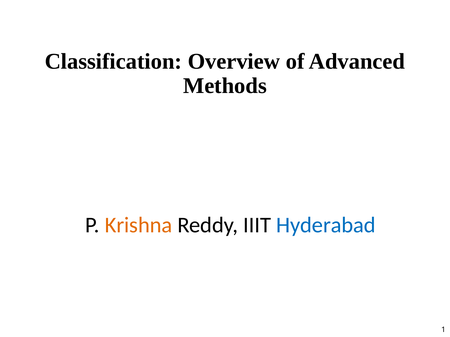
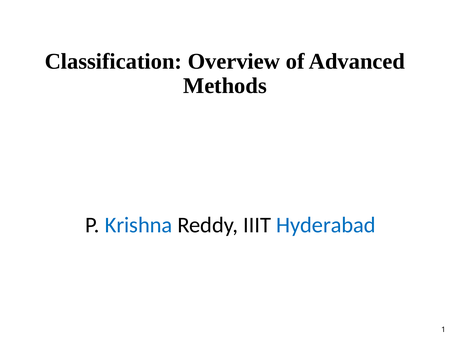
Krishna colour: orange -> blue (139, 225)
